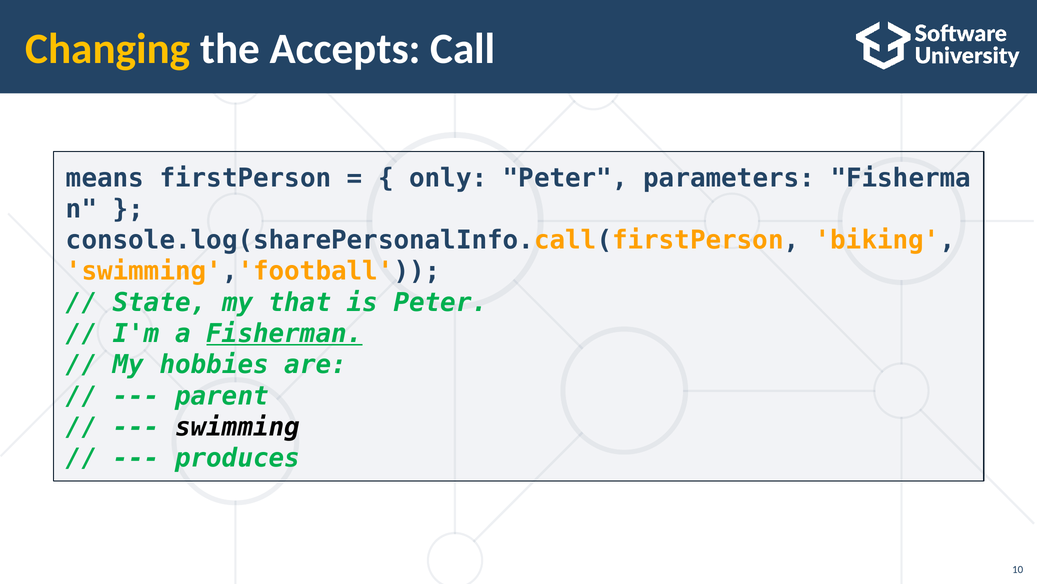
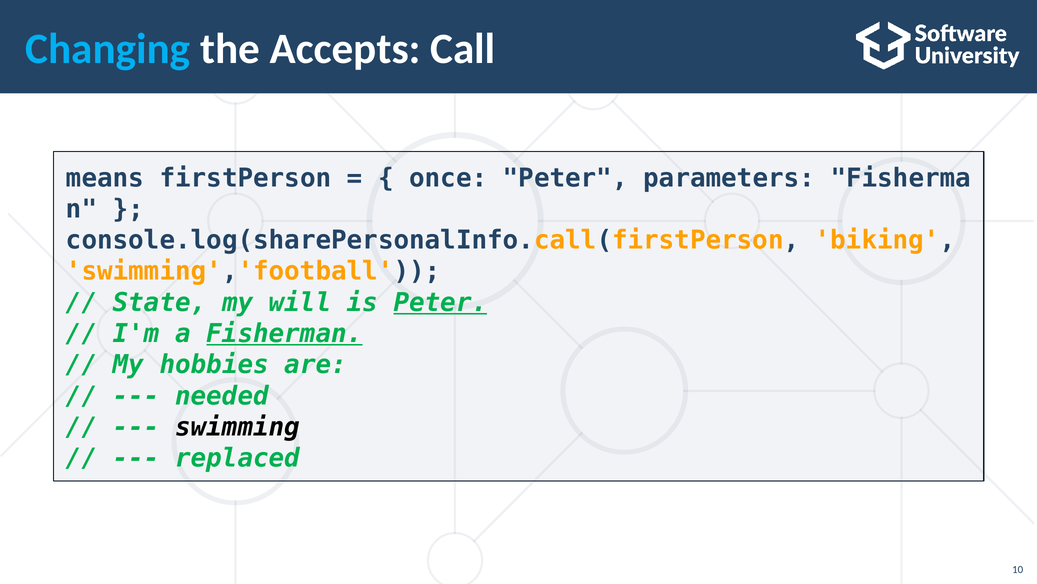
Changing colour: yellow -> light blue (108, 49)
only: only -> once (448, 178)
that: that -> will (300, 302)
Peter underline: none -> present (440, 302)
parent: parent -> needed (222, 396)
produces: produces -> replaced (238, 458)
